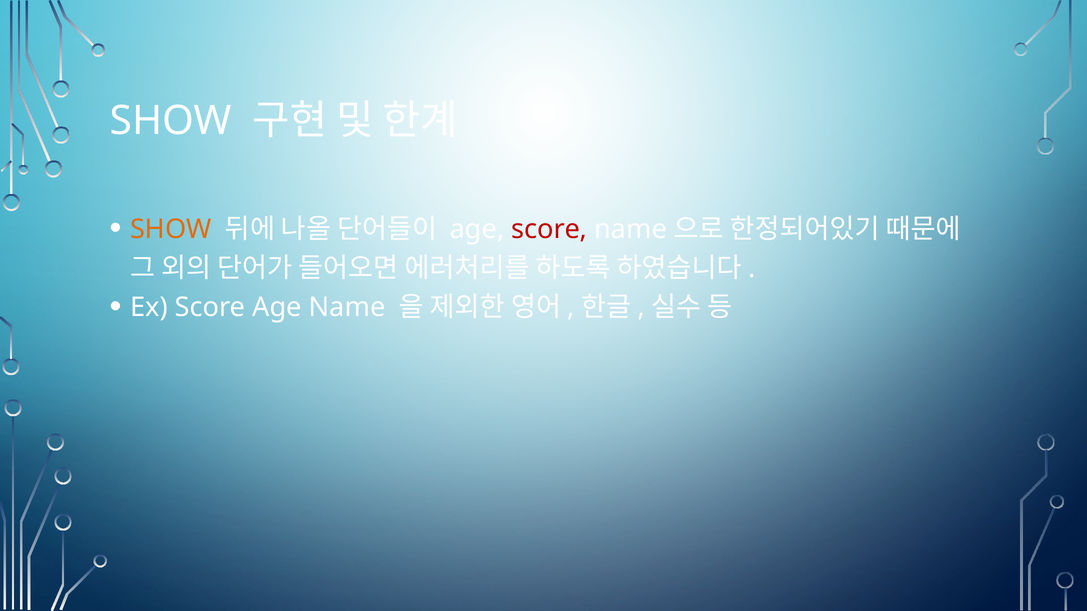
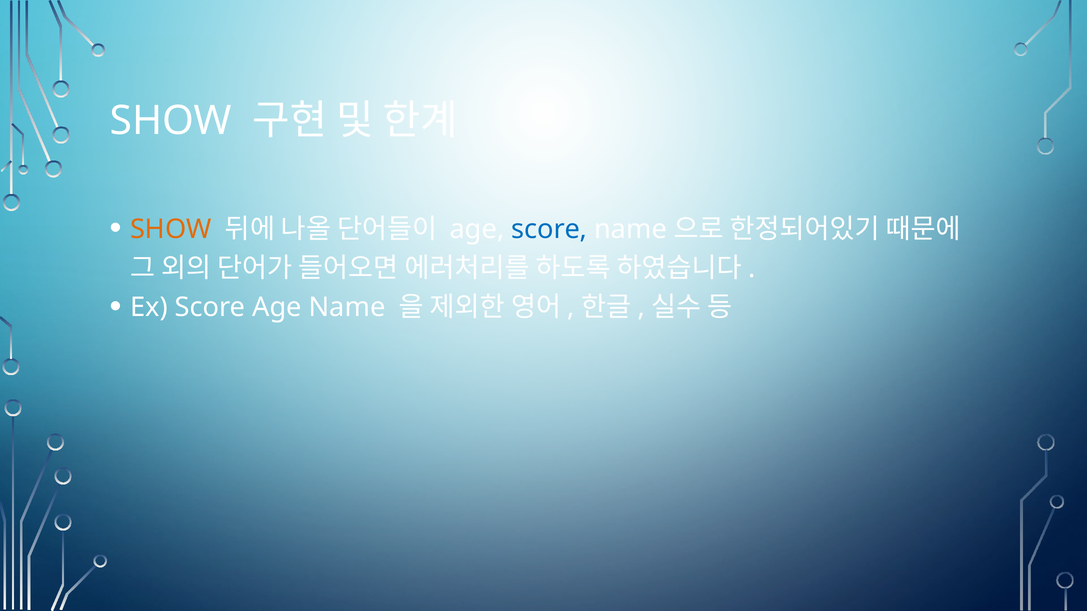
score colour: red -> blue (549, 229)
